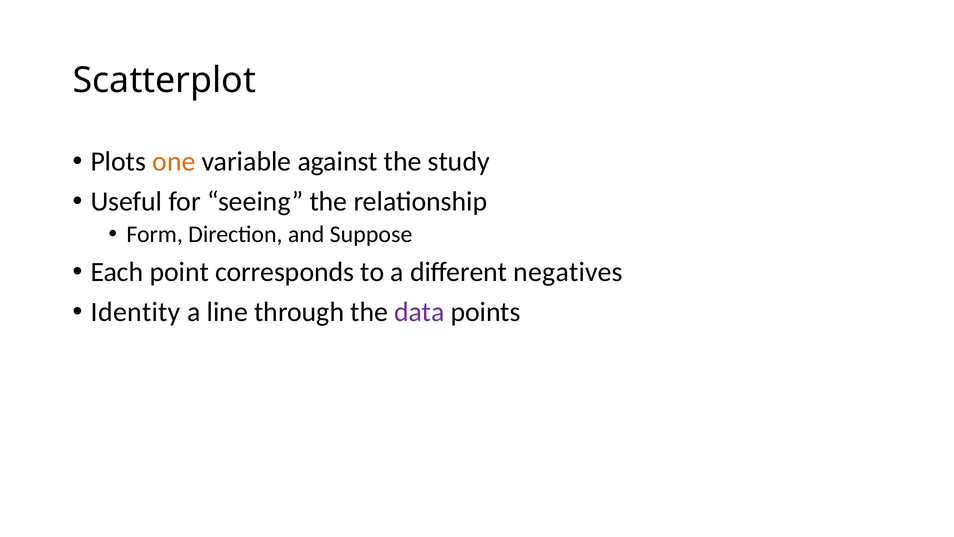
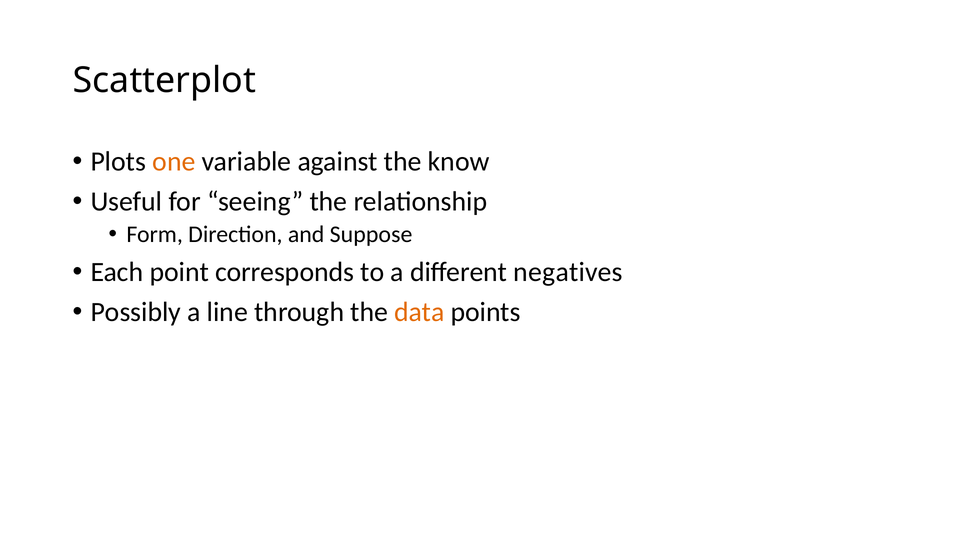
study: study -> know (459, 161)
Identity: Identity -> Possibly (136, 312)
data colour: purple -> orange (419, 312)
